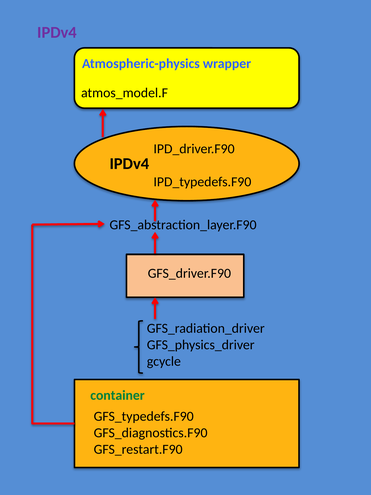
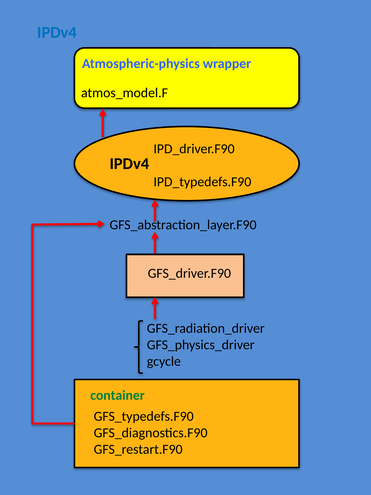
IPDv4 colour: purple -> blue (57, 32)
